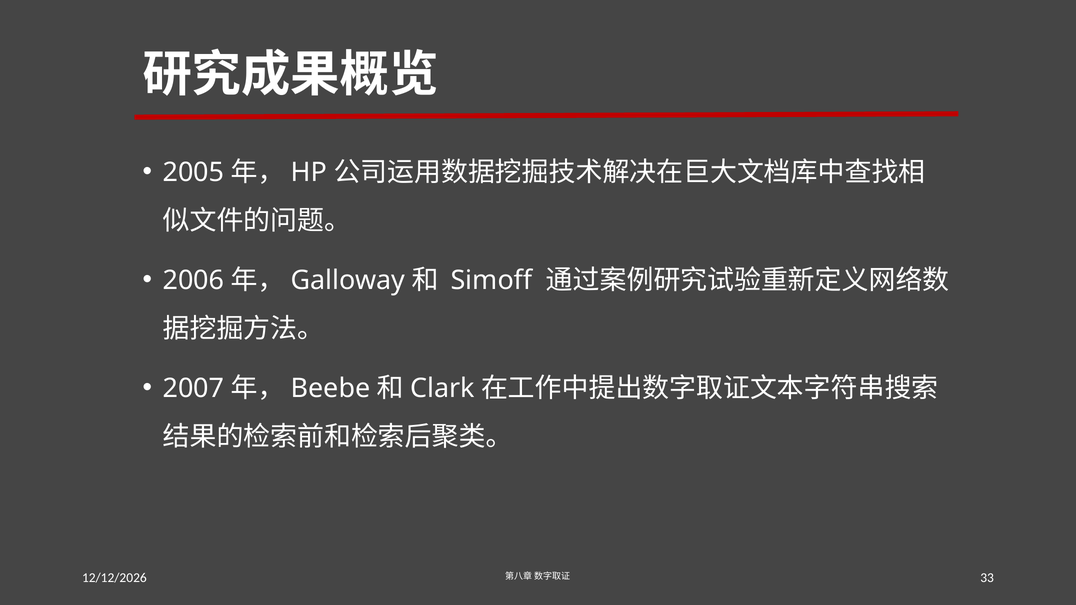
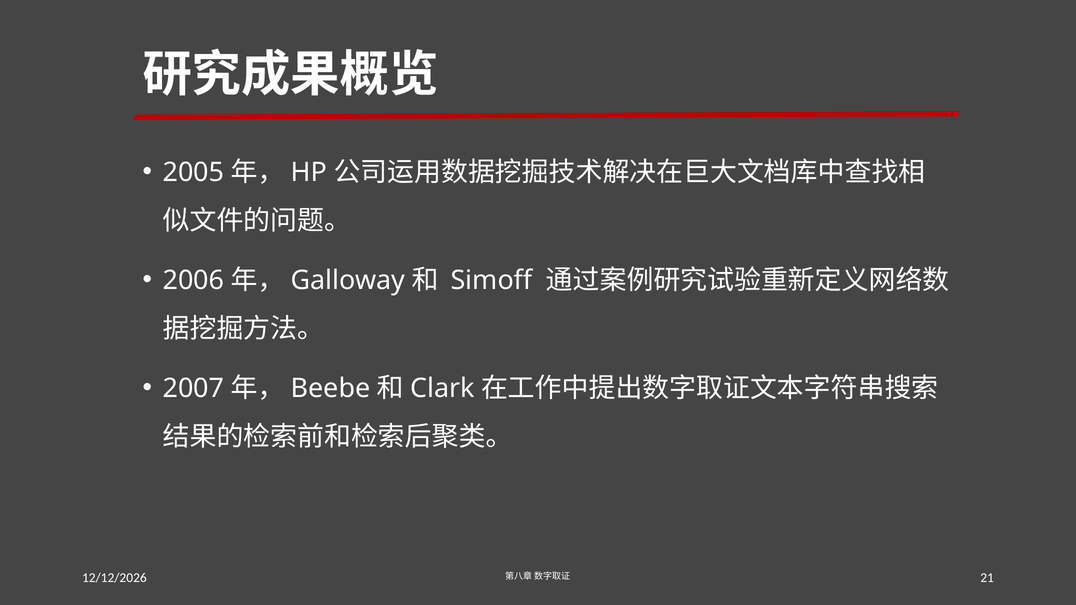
33: 33 -> 21 (987, 578)
